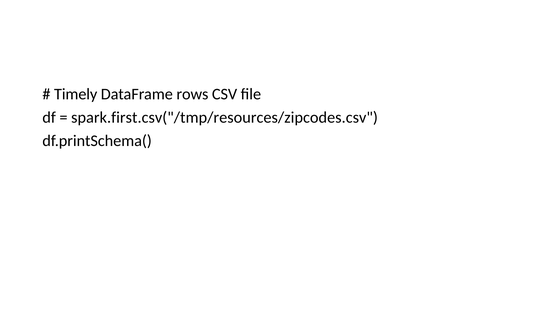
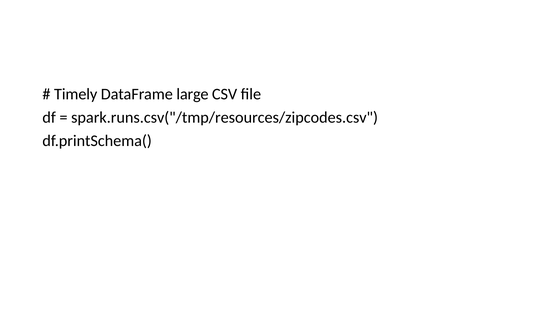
rows: rows -> large (192, 94)
spark.first.csv("/tmp/resources/zipcodes.csv: spark.first.csv("/tmp/resources/zipcodes.csv -> spark.runs.csv("/tmp/resources/zipcodes.csv (225, 117)
